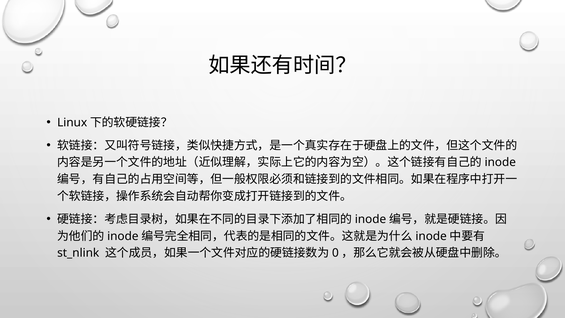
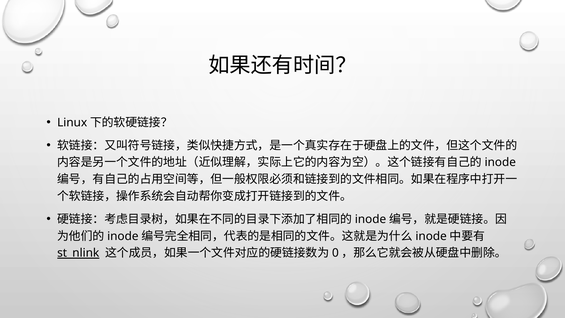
st_nlink underline: none -> present (78, 253)
